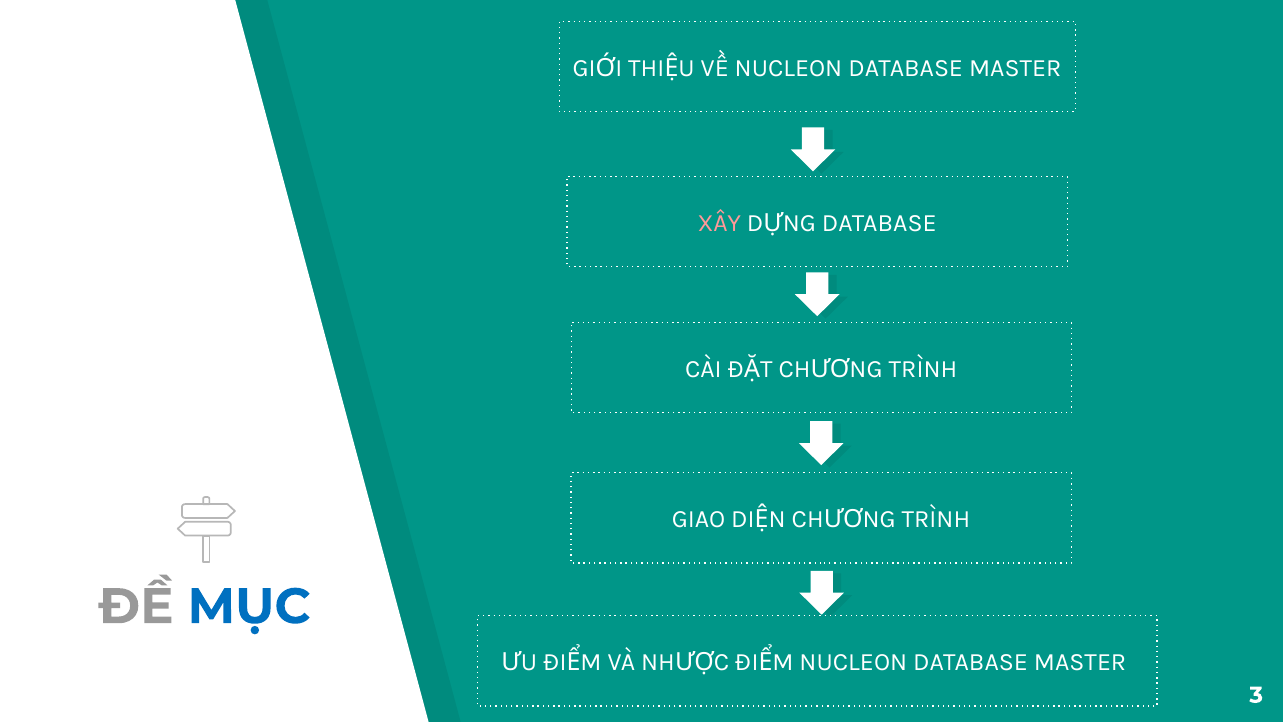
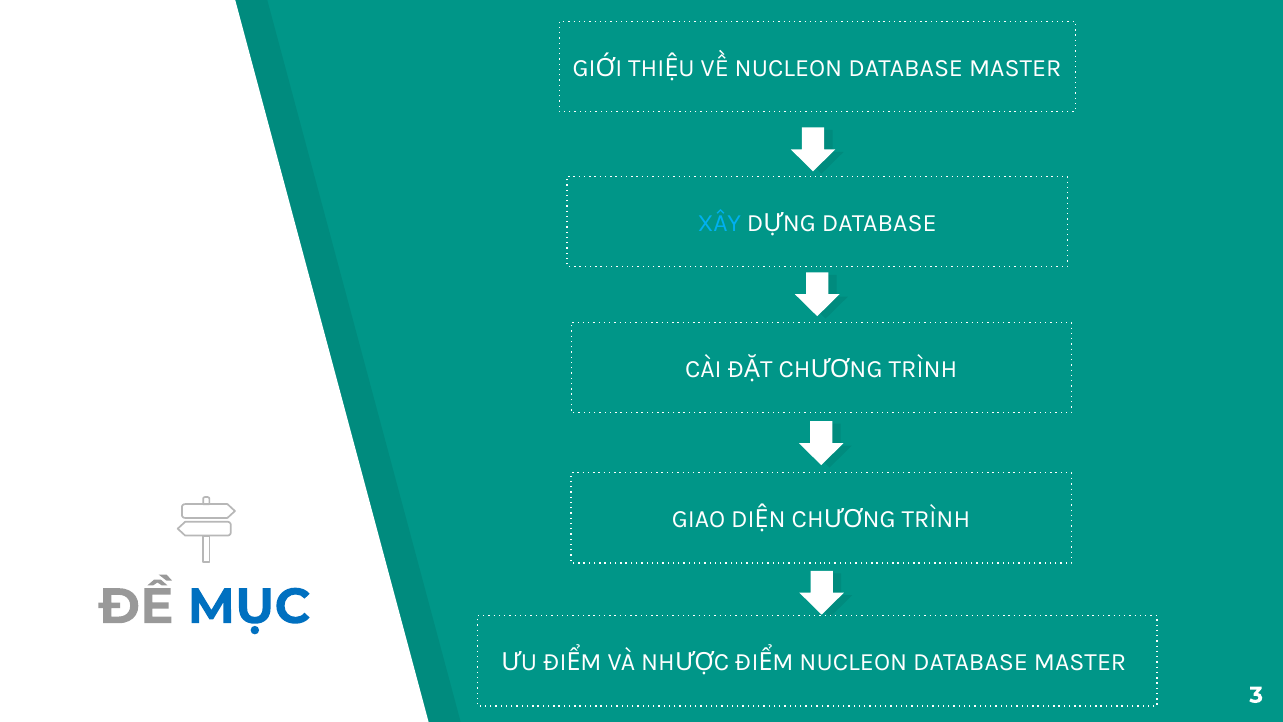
XÂY colour: pink -> light blue (719, 223)
